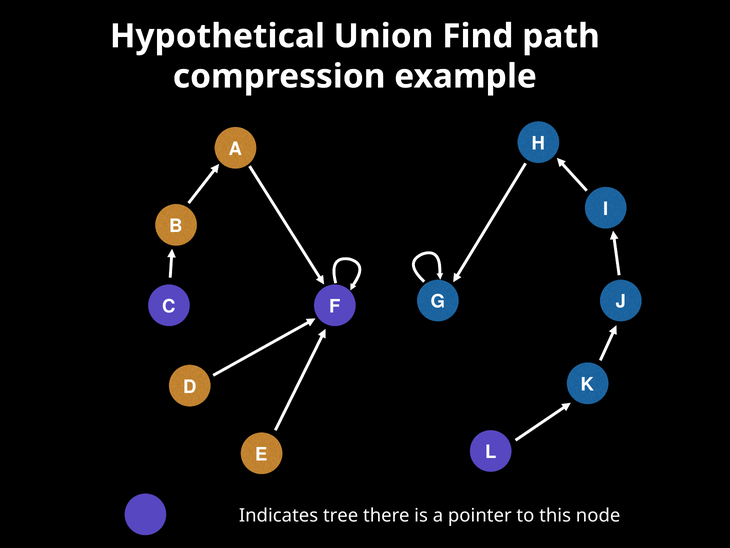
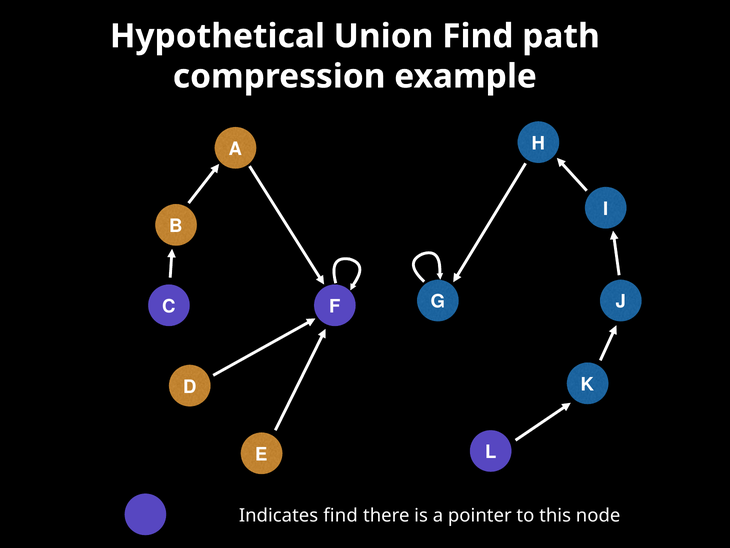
Indicates tree: tree -> find (341, 515)
